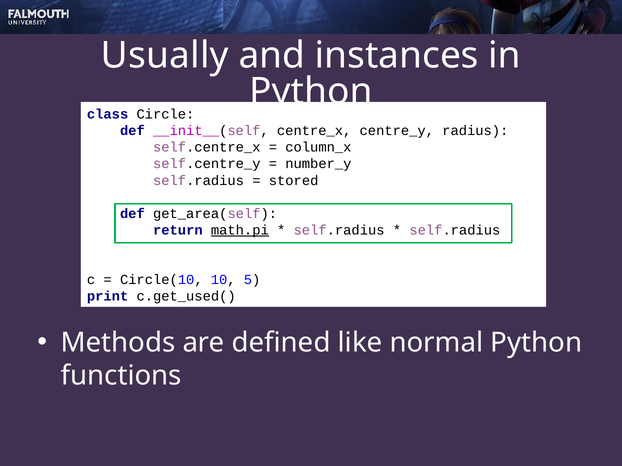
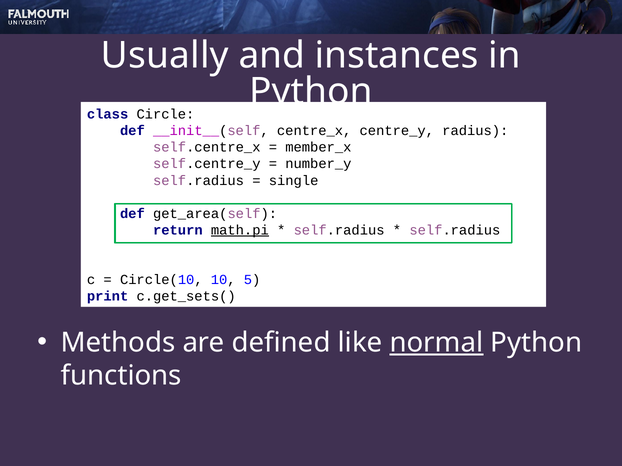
column_x: column_x -> member_x (318, 148)
stored: stored -> single (294, 181)
c.get_used(: c.get_used( -> c.get_sets( (186, 297)
normal underline: none -> present (436, 343)
